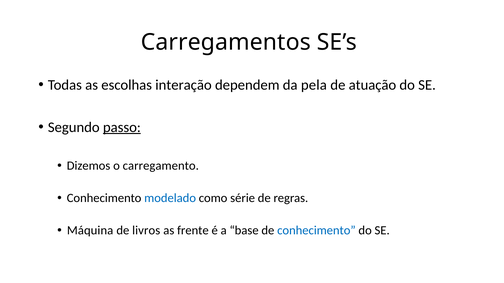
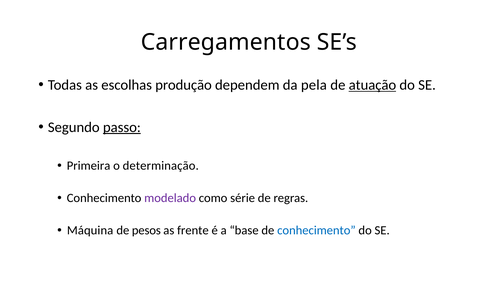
interação: interação -> produção (184, 85)
atuação underline: none -> present (372, 85)
Dizemos: Dizemos -> Primeira (89, 166)
carregamento: carregamento -> determinação (161, 166)
modelado colour: blue -> purple (170, 198)
livros: livros -> pesos (146, 231)
